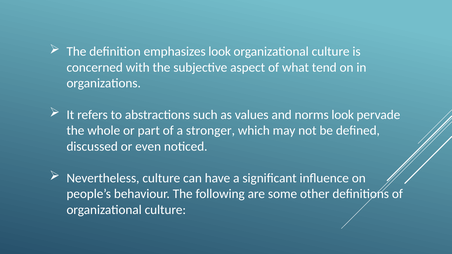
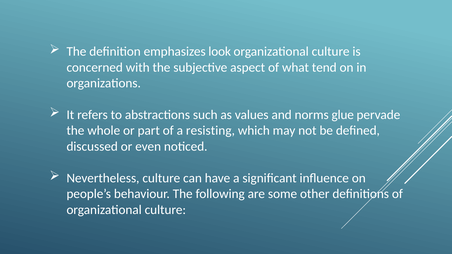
norms look: look -> glue (343, 115)
stronger: stronger -> resisting (210, 131)
